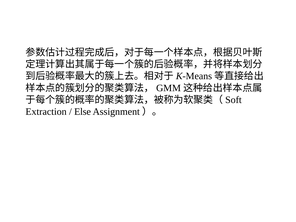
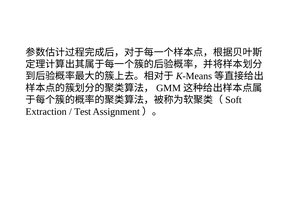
Else: Else -> Test (83, 112)
